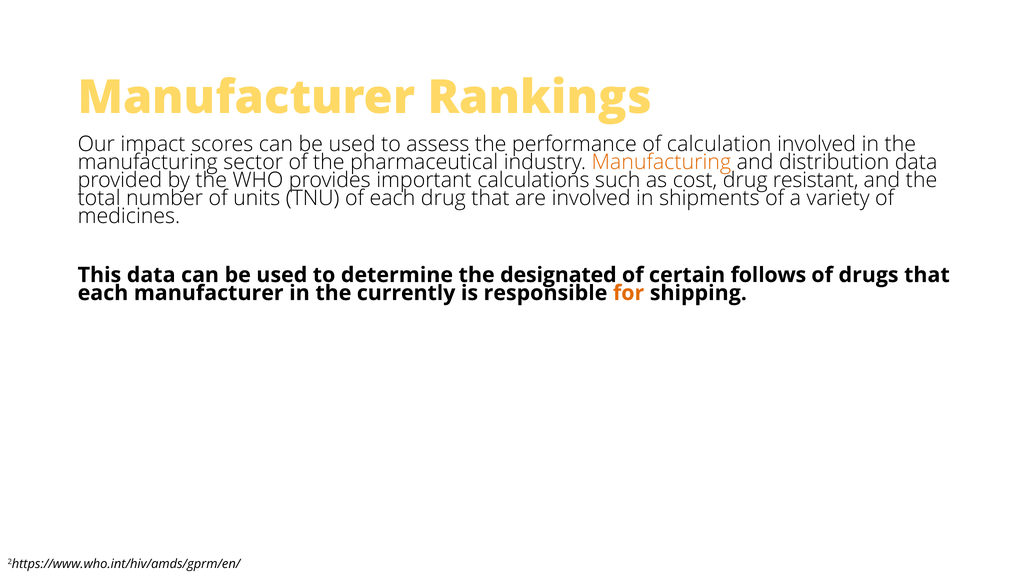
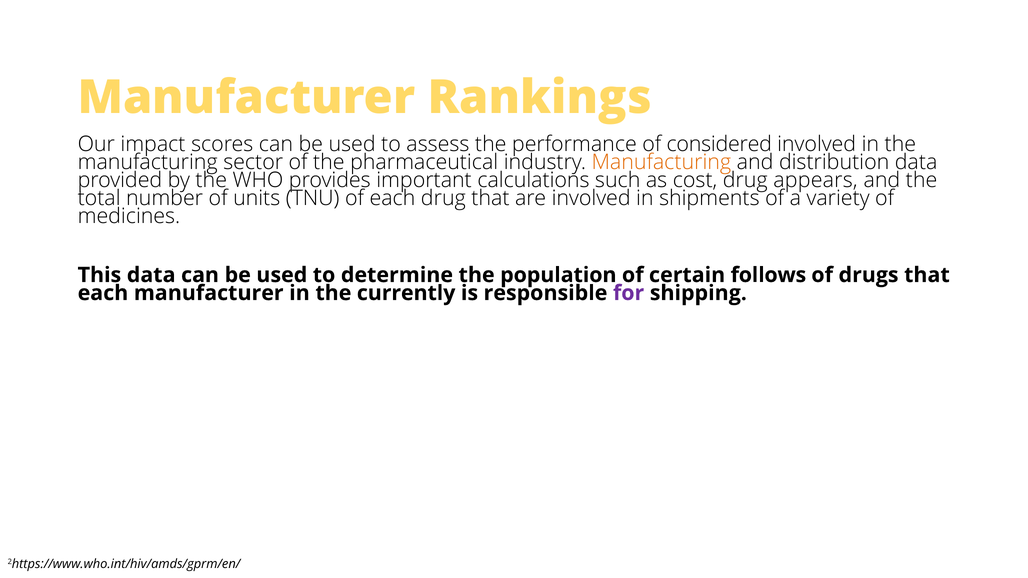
calculation: calculation -> considered (719, 144)
resistant: resistant -> appears (815, 180)
designated: designated -> population (558, 275)
for colour: orange -> purple (629, 293)
